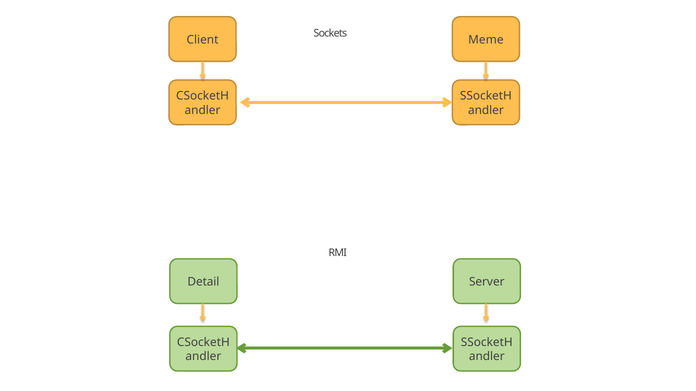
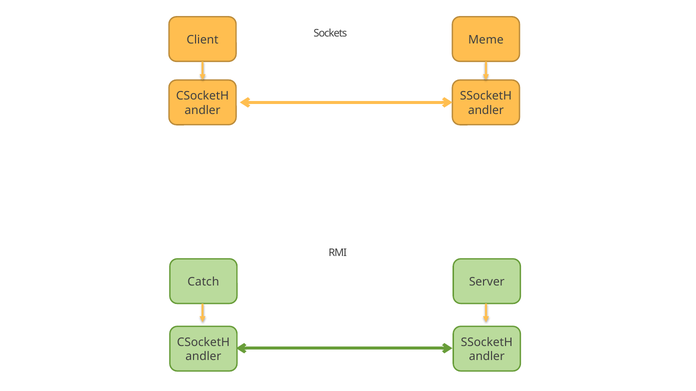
Detail: Detail -> Catch (203, 282)
